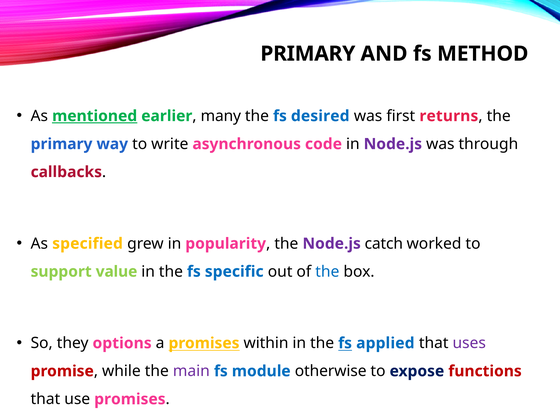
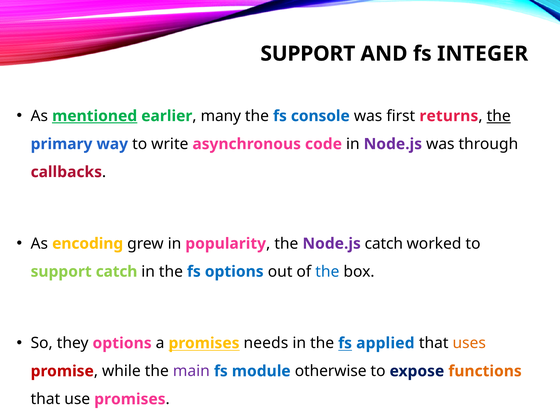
PRIMARY: PRIMARY -> SUPPORT (308, 54)
METHOD: METHOD -> INTEGER (483, 54)
desired: desired -> console (320, 116)
the underline: none -> present (499, 116)
specified: specified -> encoding (88, 244)
support value: value -> catch (117, 272)
fs specific: specific -> options (234, 272)
within: within -> needs (266, 343)
uses colour: purple -> orange (469, 343)
functions colour: red -> orange (485, 371)
